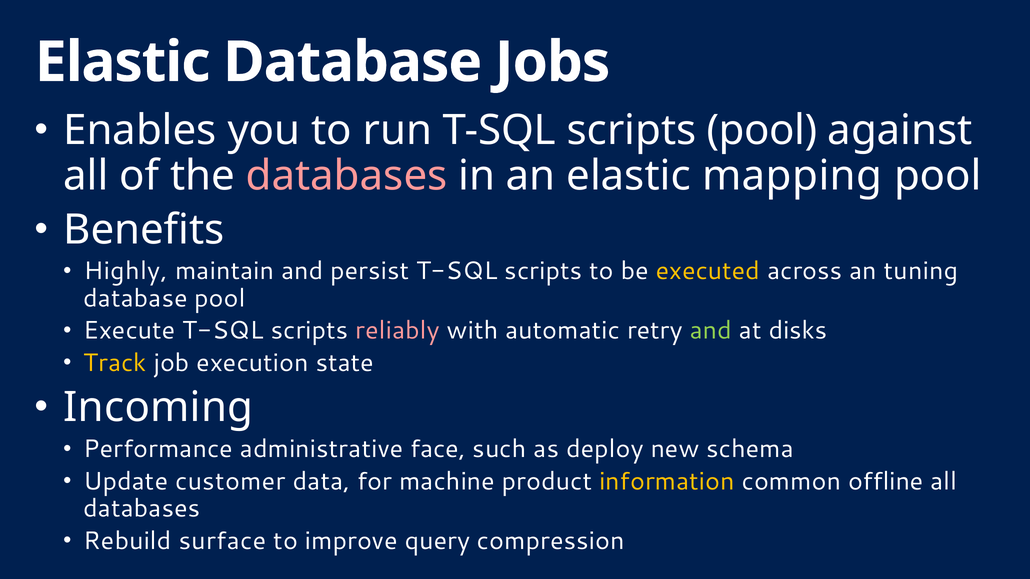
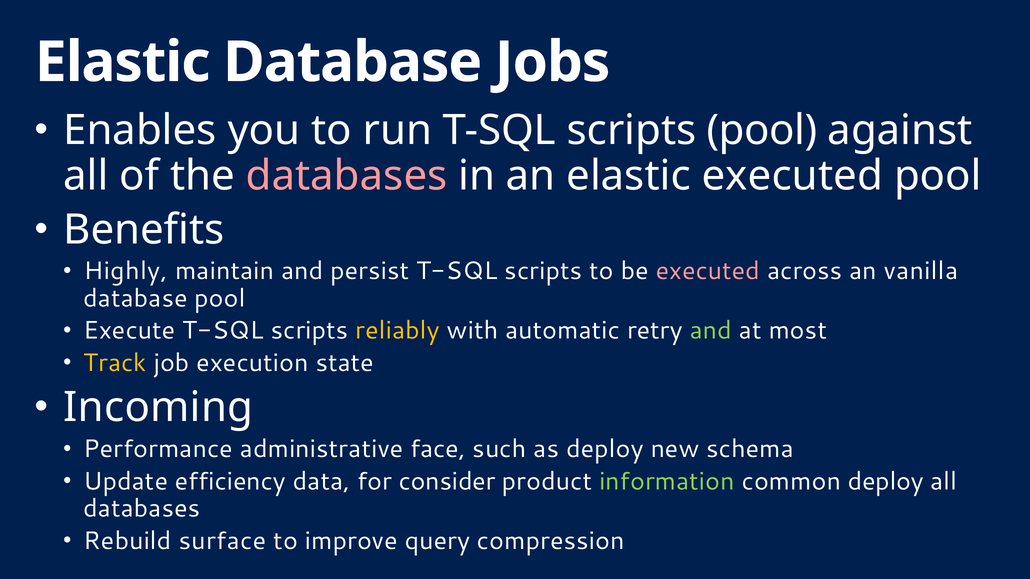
elastic mapping: mapping -> executed (792, 176)
executed colour: yellow -> pink (708, 271)
tuning: tuning -> vanilla (921, 271)
reliably colour: pink -> yellow (398, 331)
disks: disks -> most (798, 331)
customer: customer -> efficiency (231, 482)
machine: machine -> consider (447, 482)
information colour: yellow -> light green (667, 482)
common offline: offline -> deploy (886, 482)
